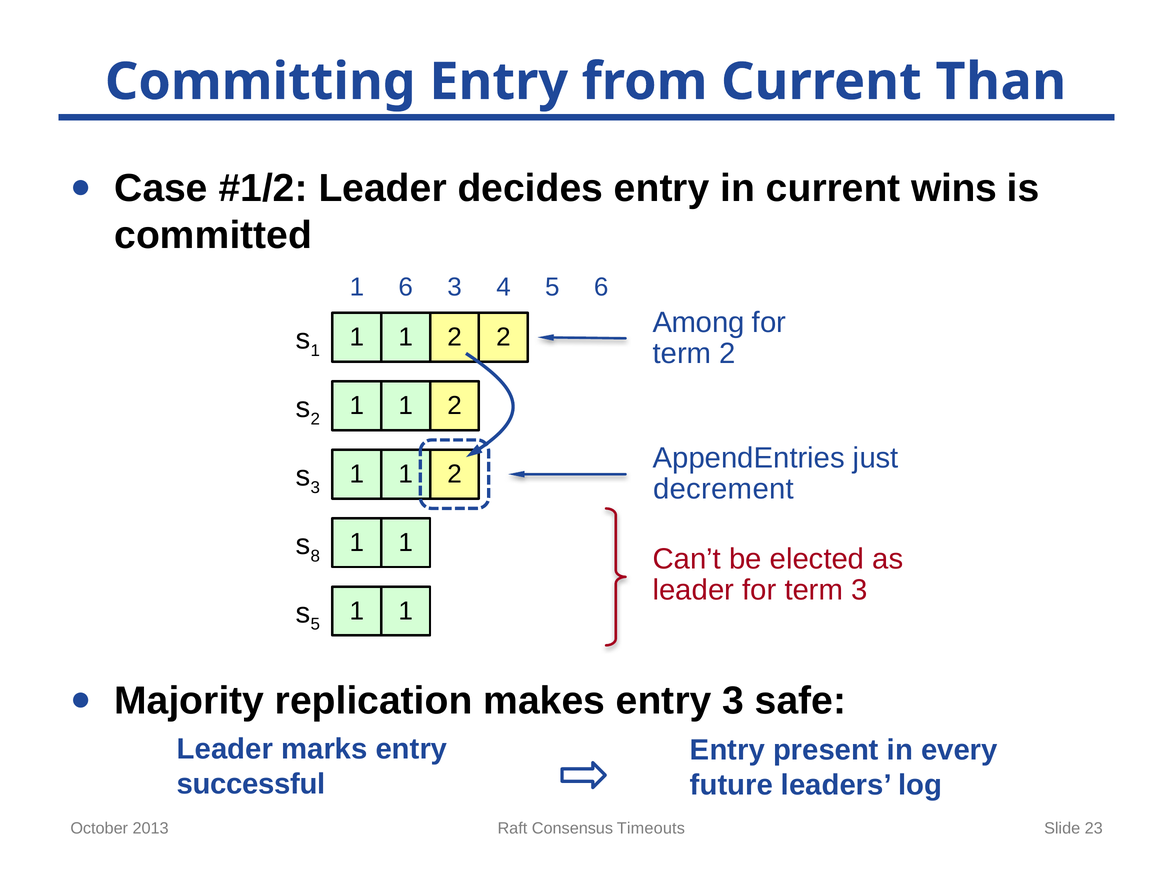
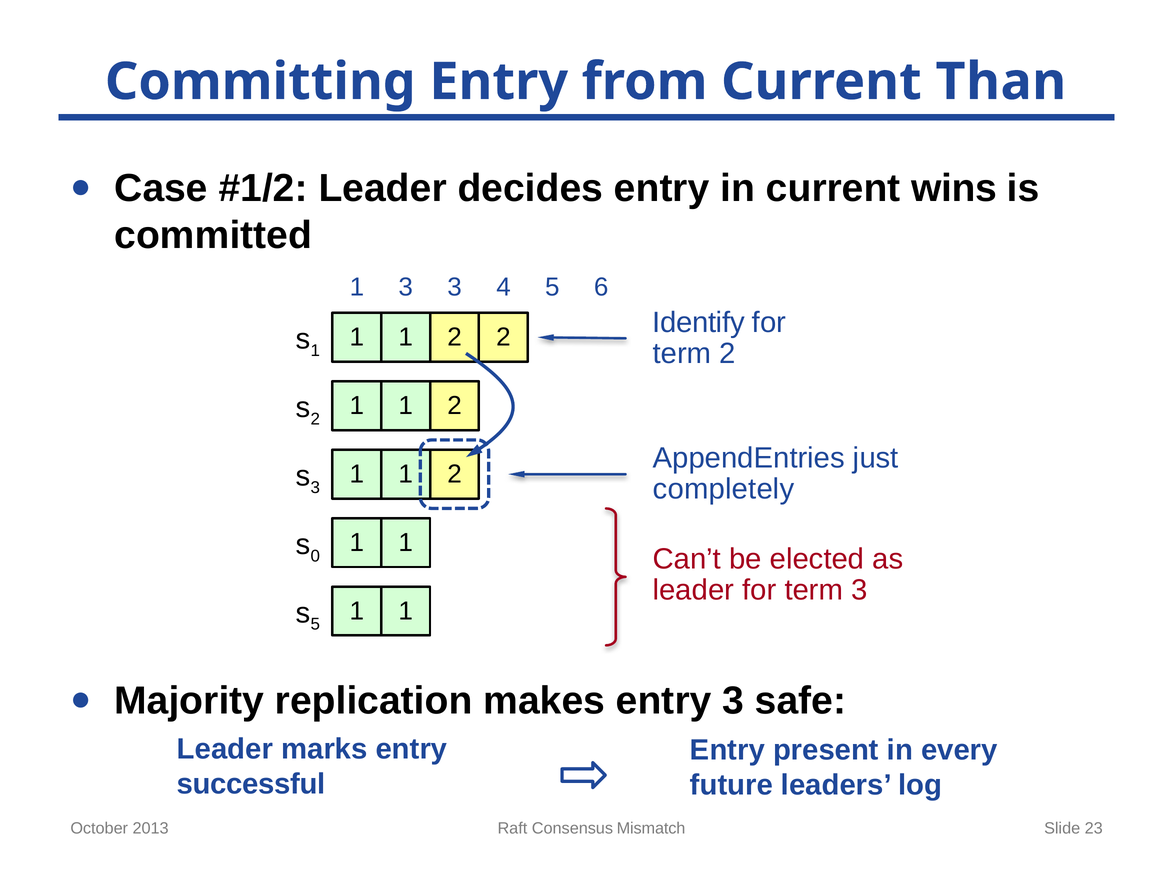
1 6: 6 -> 3 (406, 287)
Among: Among -> Identify (698, 322)
decrement: decrement -> completely (724, 489)
8: 8 -> 0 (315, 556)
Timeouts: Timeouts -> Mismatch (651, 828)
